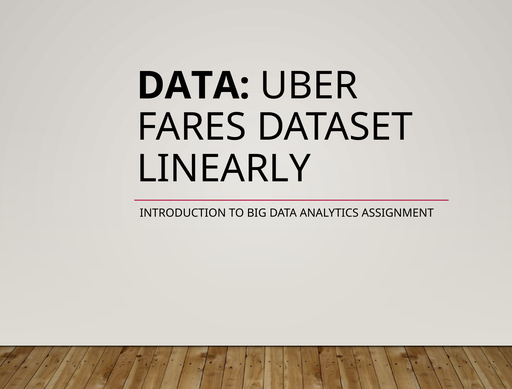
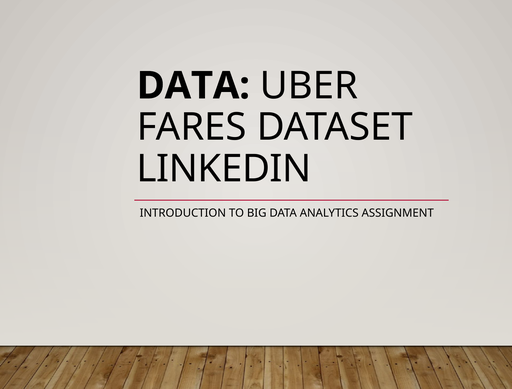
LINEARLY: LINEARLY -> LINKEDIN (224, 169)
